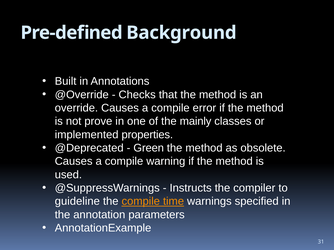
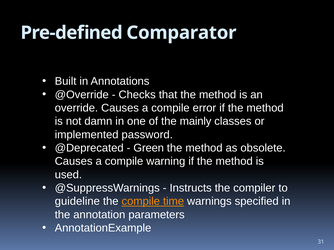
Background: Background -> Comparator (181, 33)
prove: prove -> damn (98, 122)
properties: properties -> password (147, 135)
